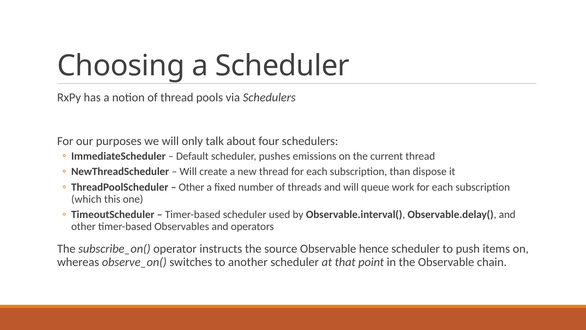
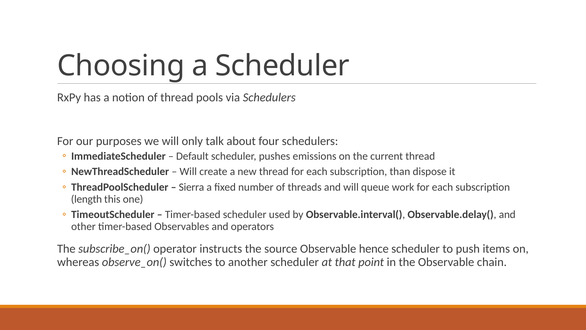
Other: Other -> Sierra (191, 187)
which: which -> length (86, 199)
